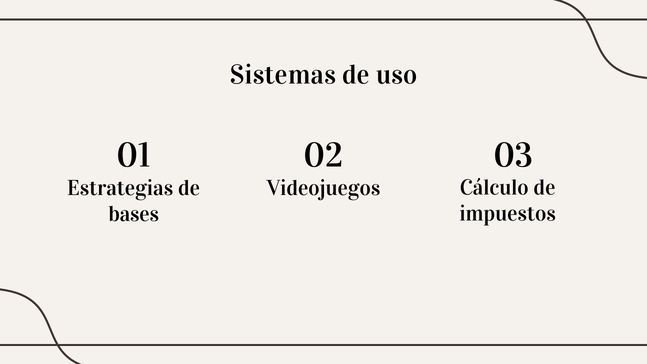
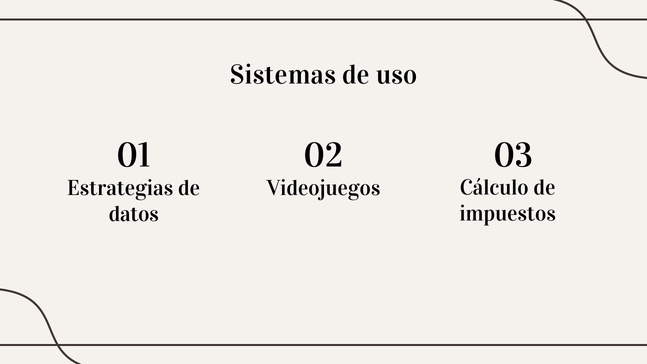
bases: bases -> datos (134, 214)
